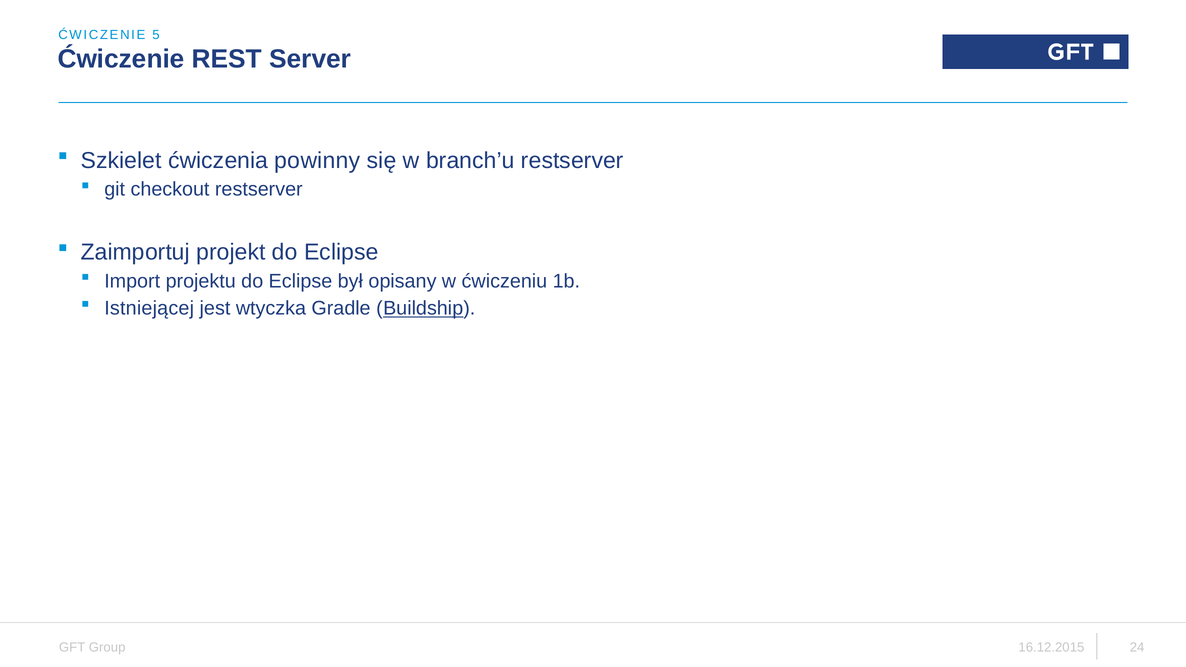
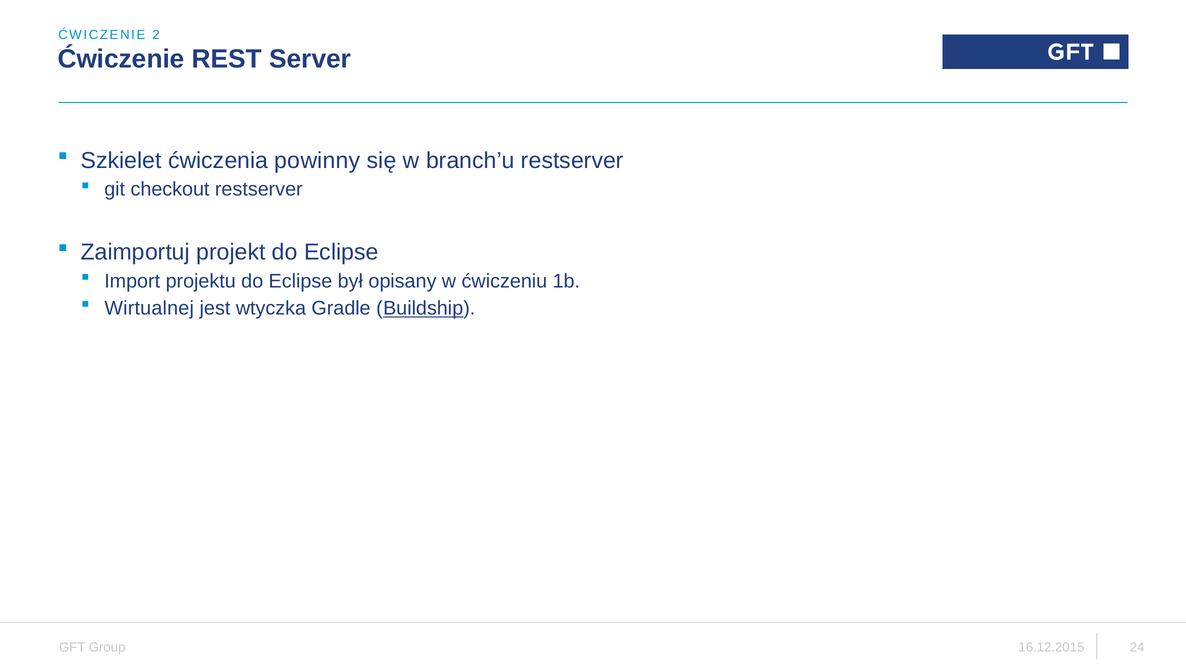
5: 5 -> 2 (156, 35)
Istniejącej: Istniejącej -> Wirtualnej (149, 308)
